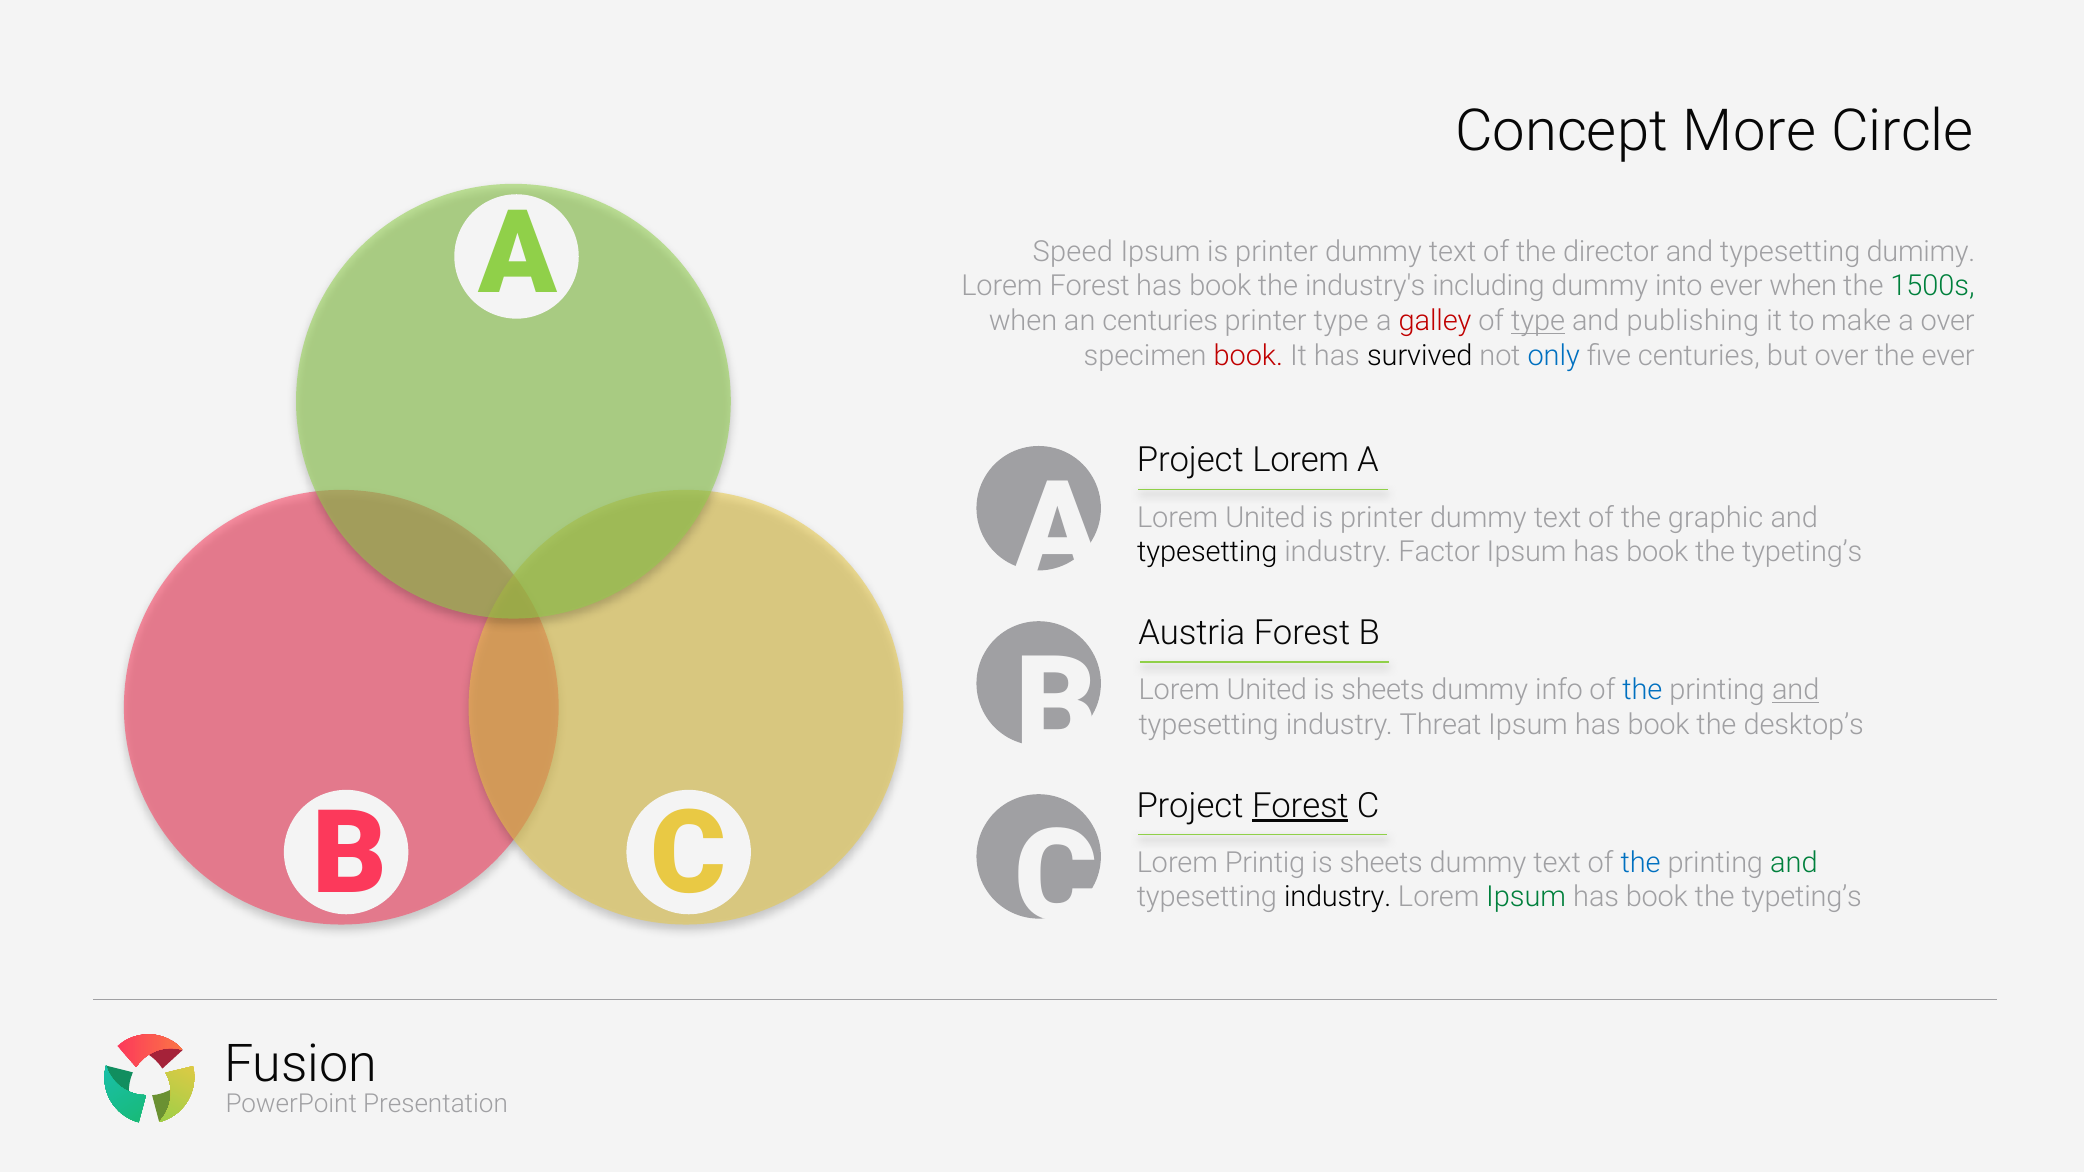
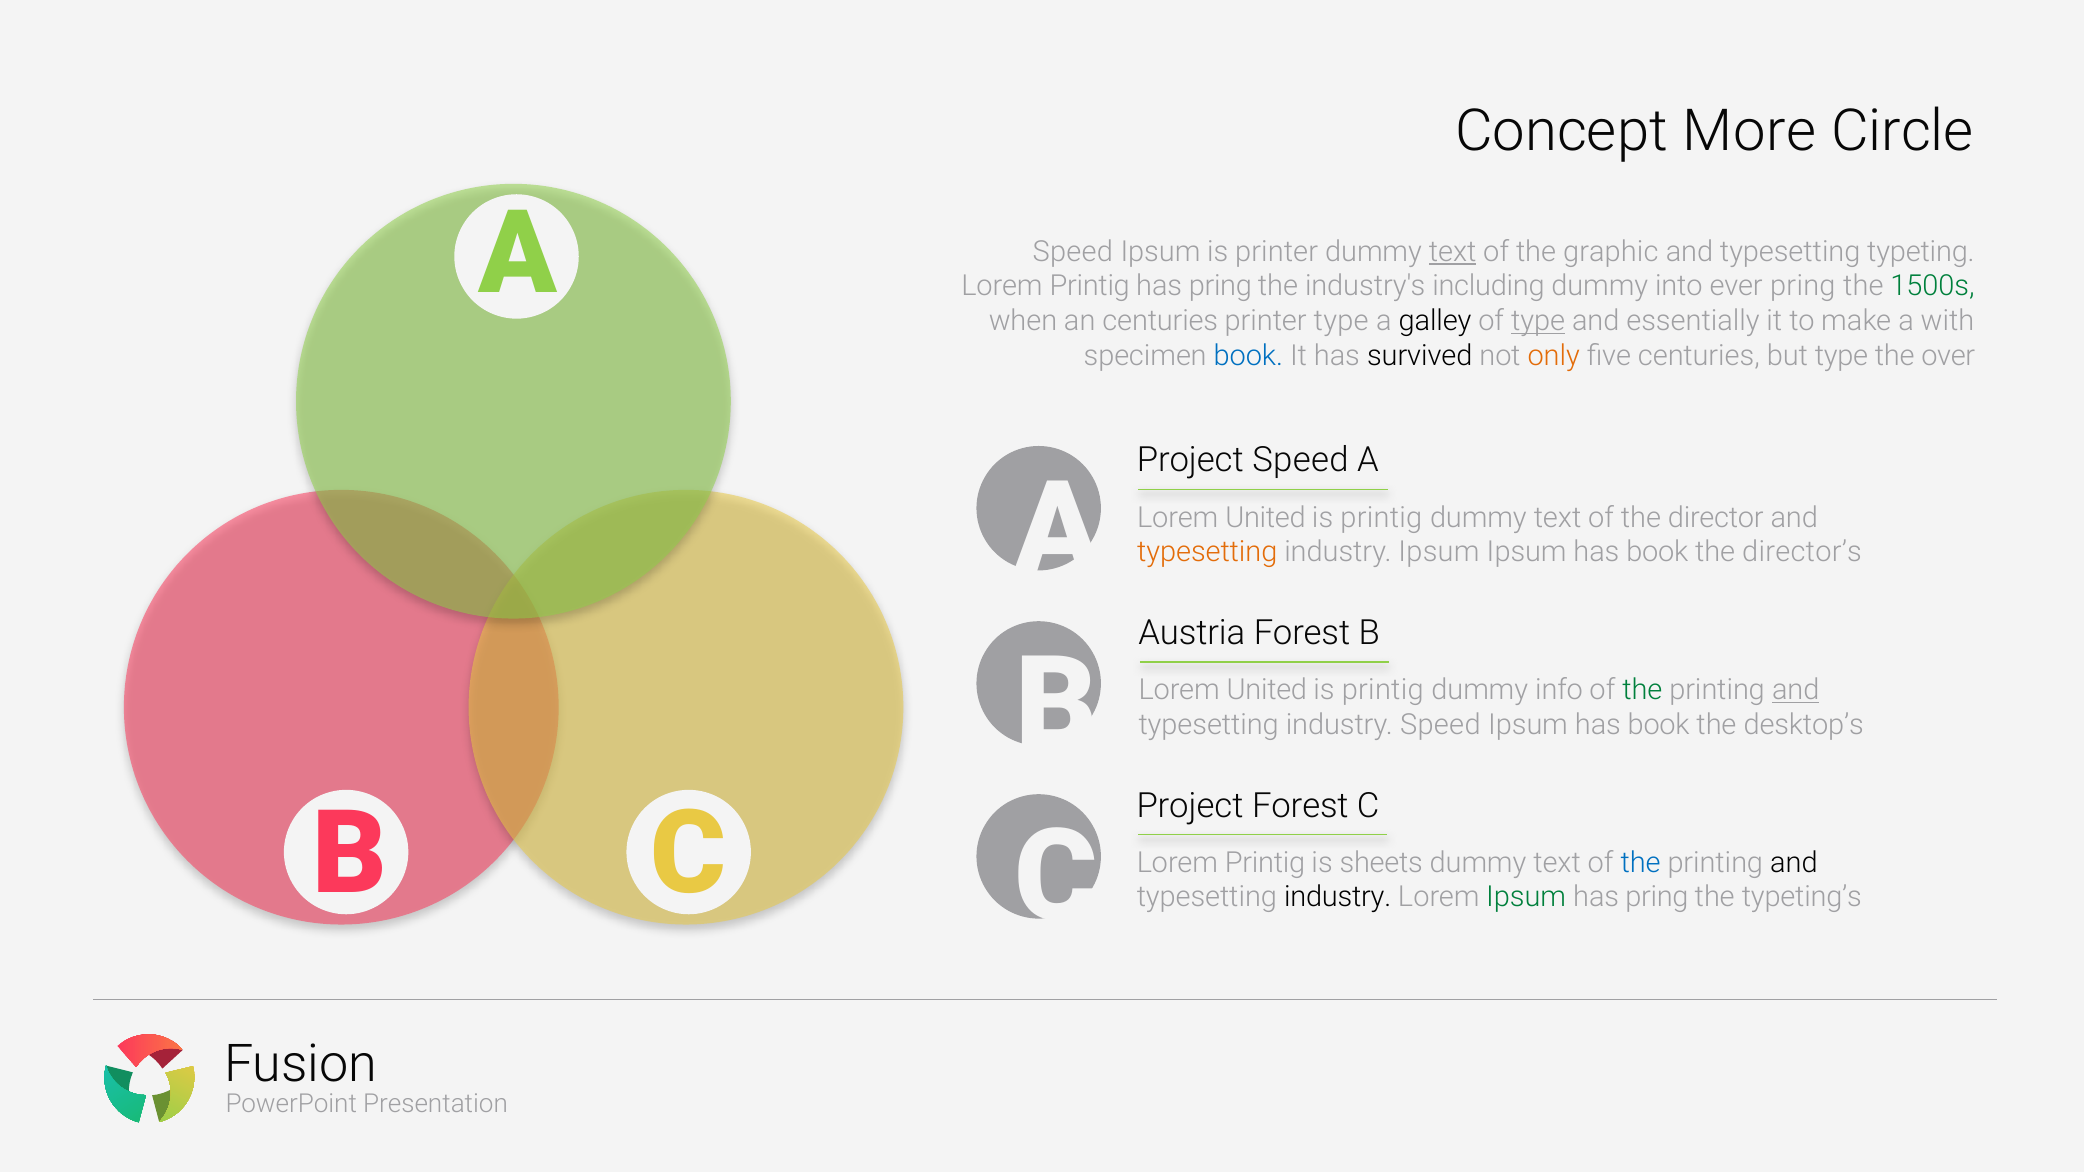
text underline: none -> present (1453, 252)
director: director -> graphic (1611, 252)
dumimy: dumimy -> typeting (1921, 252)
Forest: Forest -> Printig (1090, 286)
book: book -> pring (1220, 286)
ever when: when -> pring (1803, 286)
galley colour: red -> black (1435, 321)
publishing: publishing -> essentially (1693, 321)
a over: over -> with (1947, 321)
book colour: red -> blue (1248, 356)
only colour: blue -> orange (1554, 356)
but over: over -> type (1842, 356)
the ever: ever -> over (1948, 356)
Project Lorem: Lorem -> Speed (1300, 461)
printer: printer -> printig (1381, 518)
graphic: graphic -> director (1716, 518)
typesetting colour: black -> orange (1207, 552)
industry Factor: Factor -> Ipsum (1439, 552)
typeting’s: typeting’s -> director’s (1802, 552)
sheets: sheets -> printig (1383, 690)
the colour: blue -> green (1642, 690)
industry Threat: Threat -> Speed (1440, 725)
Forest underline: present -> none (1300, 806)
and colour: green -> black (1794, 863)
book: book -> pring (1657, 898)
